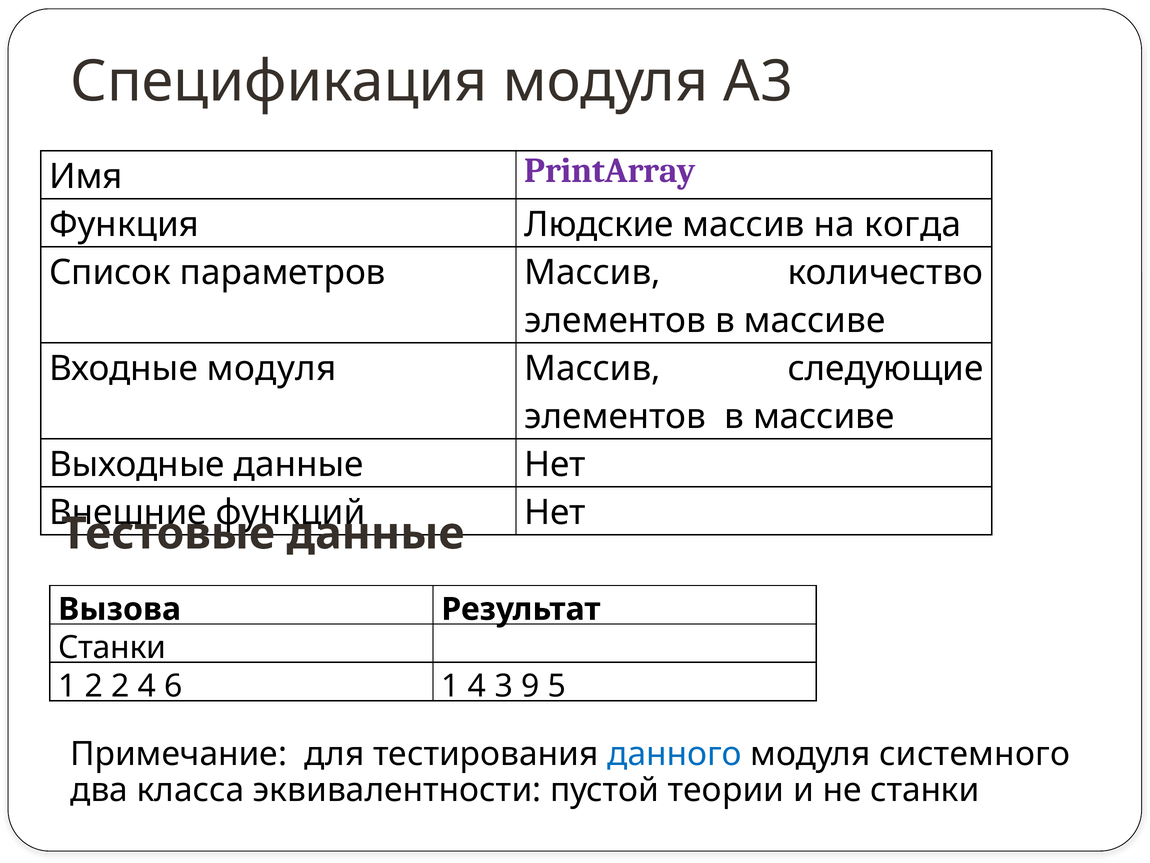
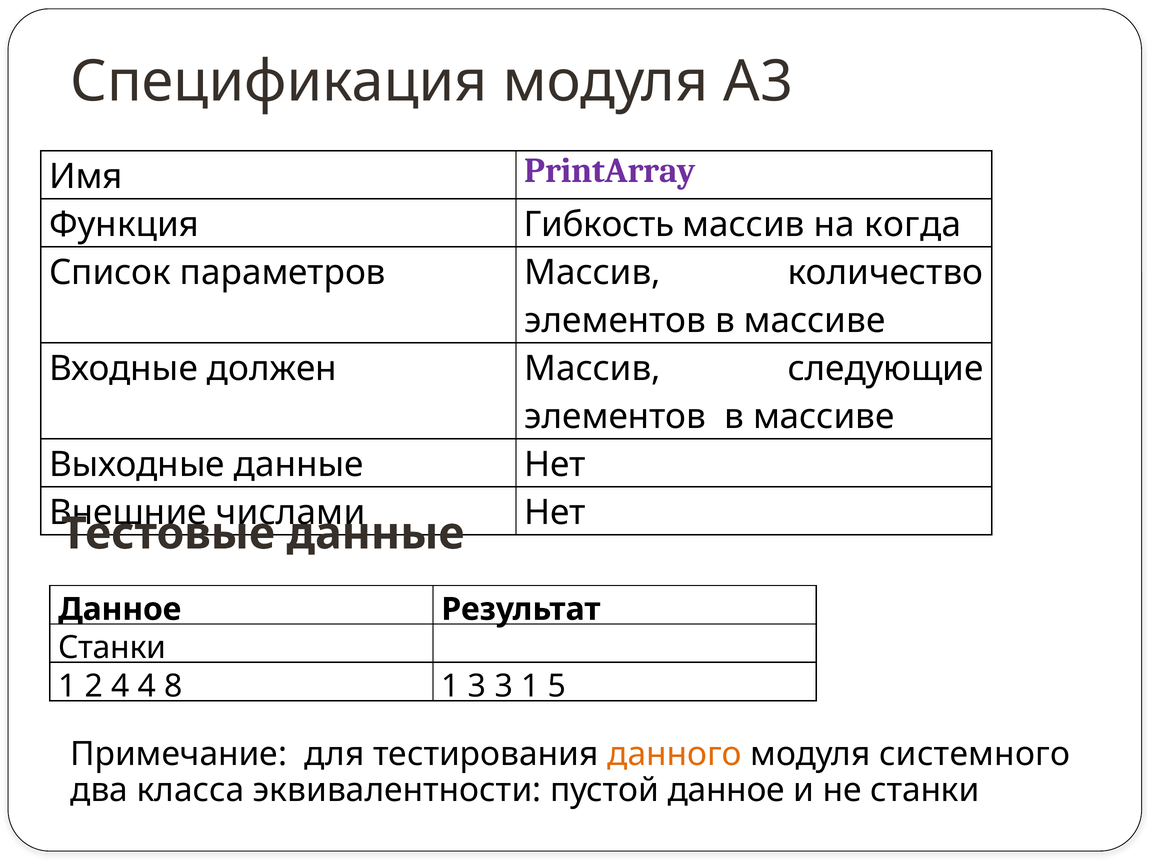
Людские: Людские -> Гибкость (599, 224)
Входные модуля: модуля -> должен (272, 368)
функций: функций -> числами (291, 512)
Вызова: Вызова -> Данное (120, 609)
2 2: 2 -> 4 (120, 686)
6: 6 -> 8 (174, 686)
1 4: 4 -> 3 (477, 686)
3 9: 9 -> 1 (530, 686)
данного colour: blue -> orange (674, 754)
пустой теории: теории -> данное (726, 790)
